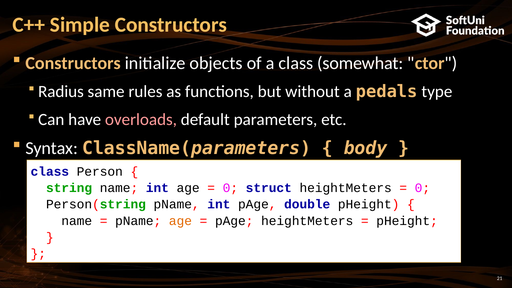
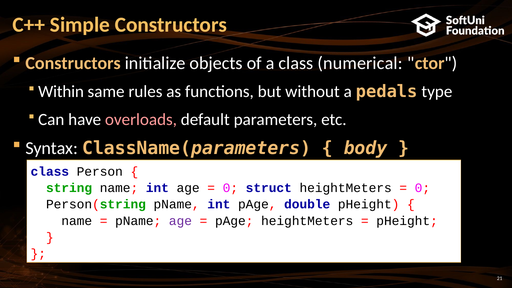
somewhat: somewhat -> numerical (360, 63)
Radius: Radius -> Within (61, 92)
age colour: orange -> purple (180, 221)
